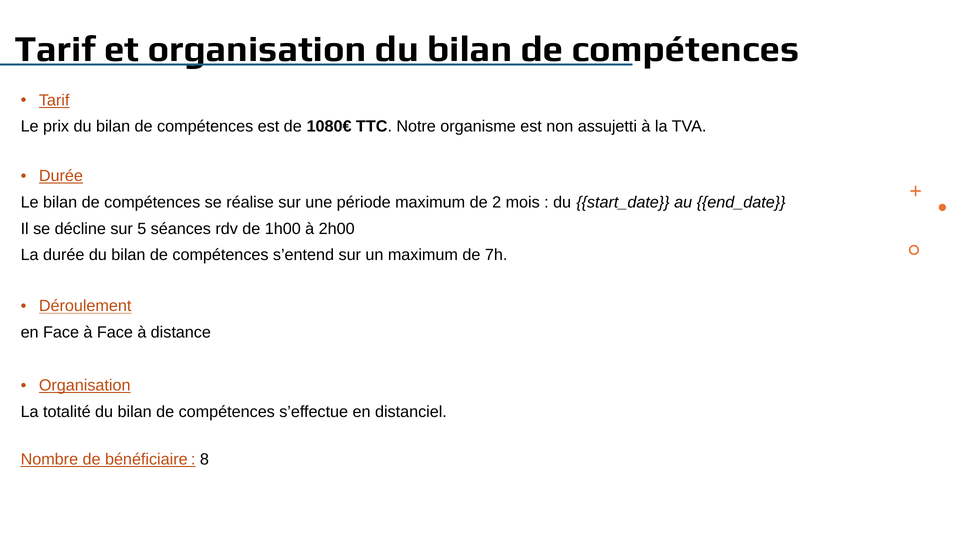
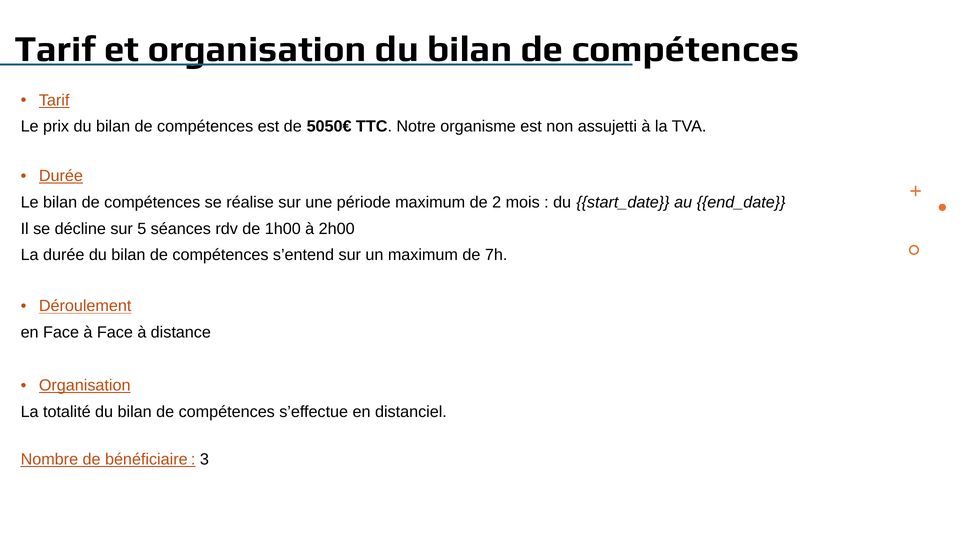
1080€: 1080€ -> 5050€ (329, 127)
8: 8 -> 3 (204, 460)
